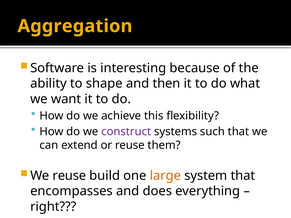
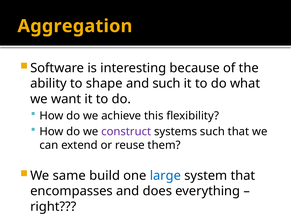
and then: then -> such (167, 84)
We reuse: reuse -> same (69, 176)
large colour: orange -> blue (165, 176)
